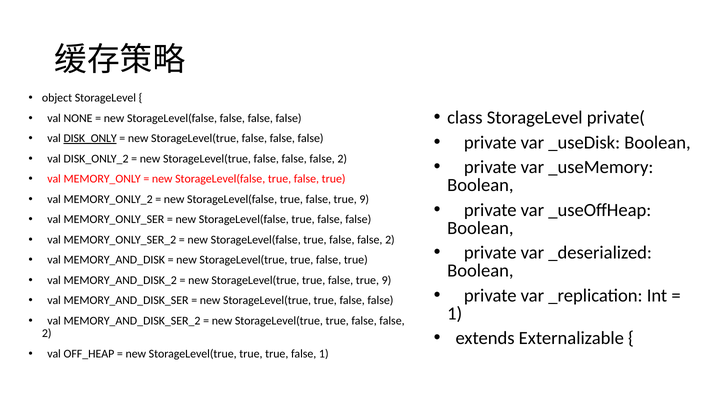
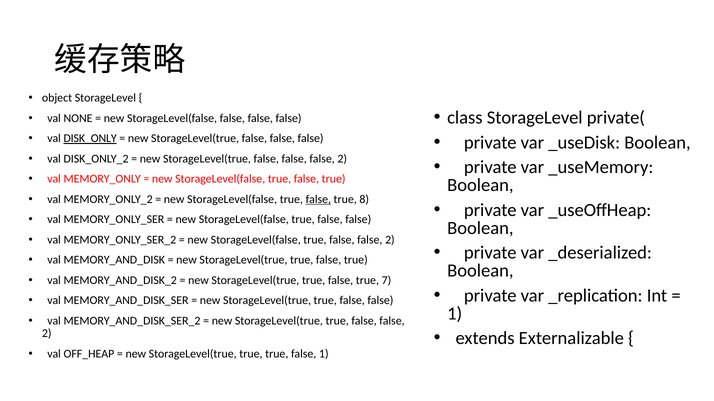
false underline: none -> present (318, 200)
9: 9 -> 8 (364, 200)
9: 9 -> 7 (386, 281)
